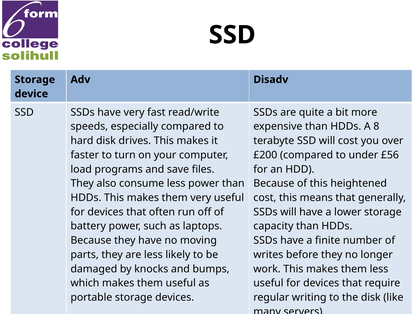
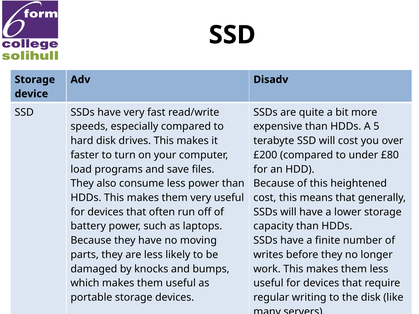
8: 8 -> 5 (376, 127)
£56: £56 -> £80 (390, 155)
